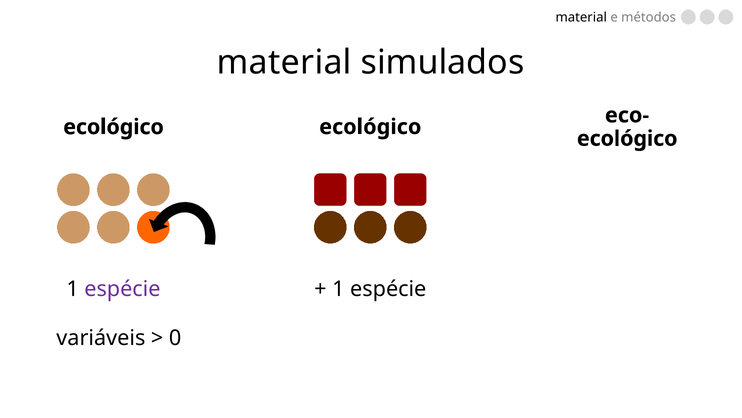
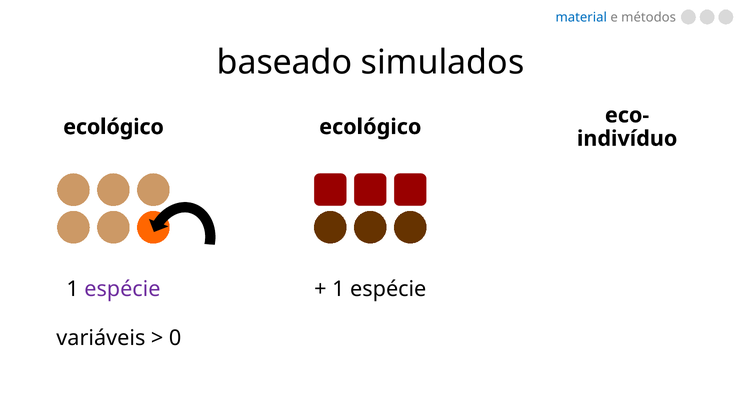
material colour: black -> blue (581, 17)
material: material -> baseado (284, 62)
ecológico: ecológico -> indivíduo (627, 138)
